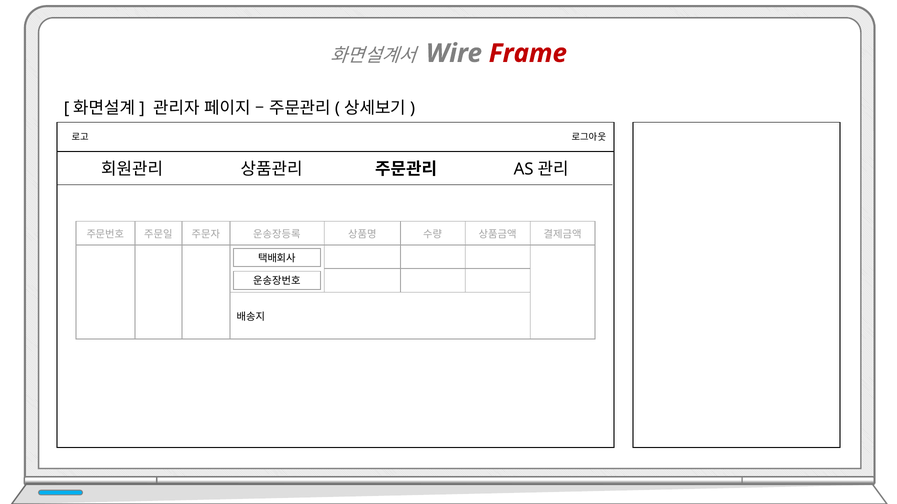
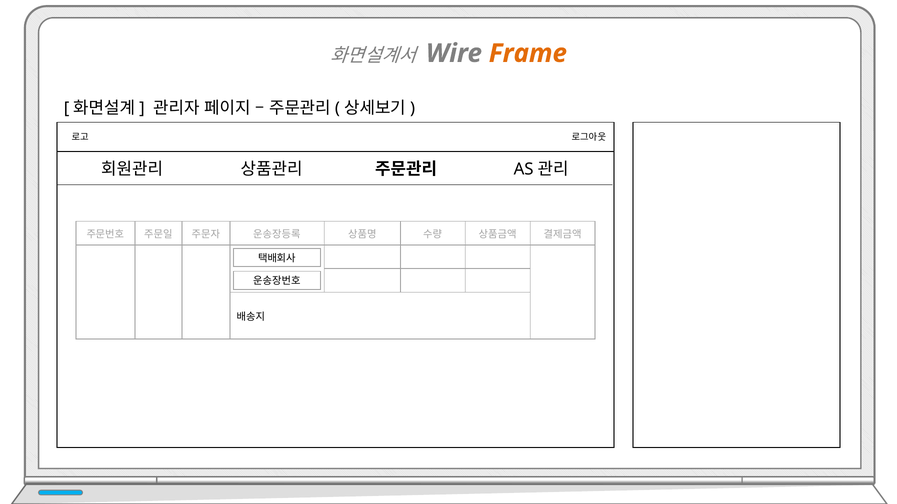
Frame colour: red -> orange (528, 53)
